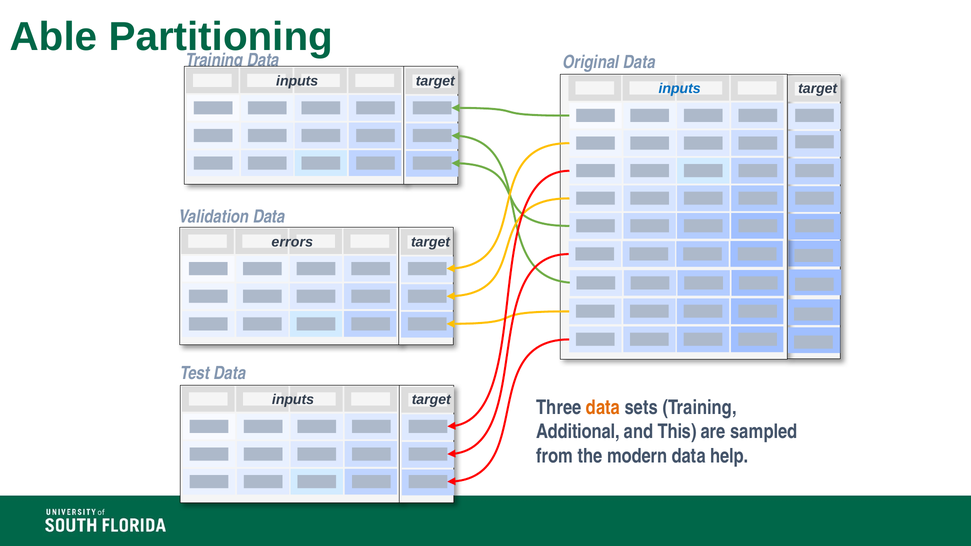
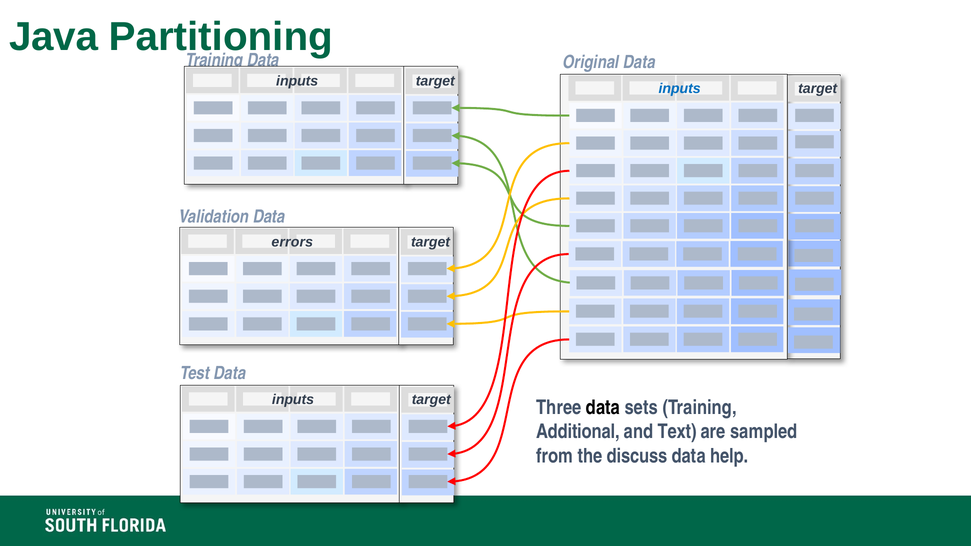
Able: Able -> Java (54, 37)
data colour: orange -> black (603, 407)
This: This -> Text (677, 432)
modern: modern -> discuss (637, 456)
